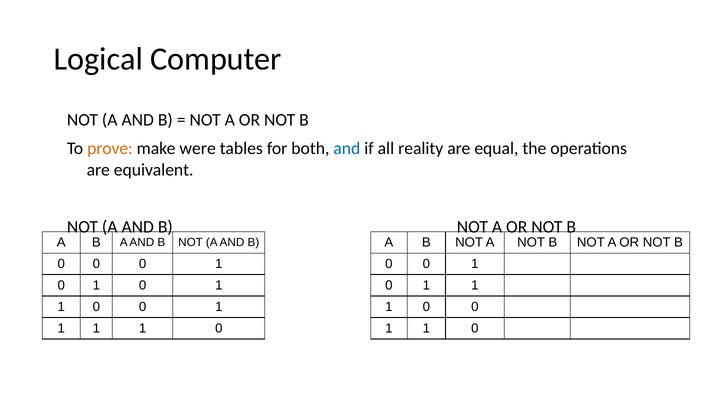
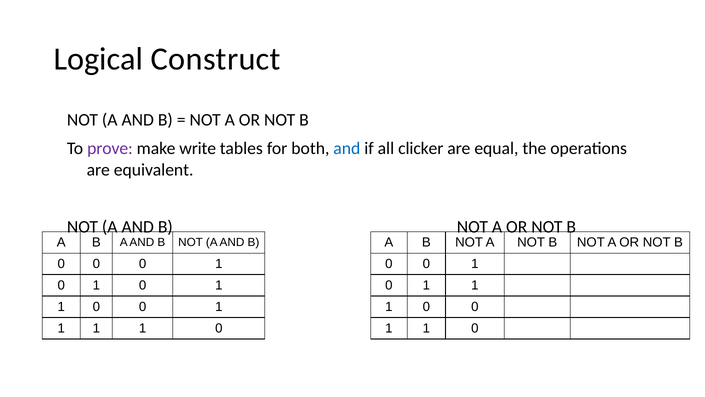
Computer: Computer -> Construct (216, 59)
prove colour: orange -> purple (110, 148)
were: were -> write (198, 148)
reality: reality -> clicker (421, 148)
